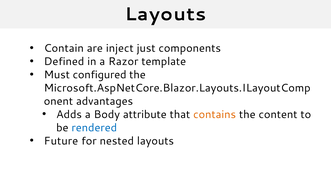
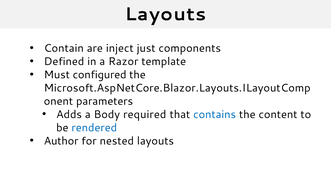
advantages: advantages -> parameters (105, 101)
attribute: attribute -> required (145, 115)
contains colour: orange -> blue (215, 115)
Future: Future -> Author (61, 141)
